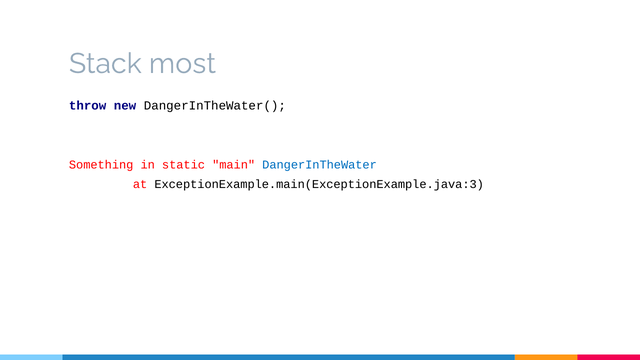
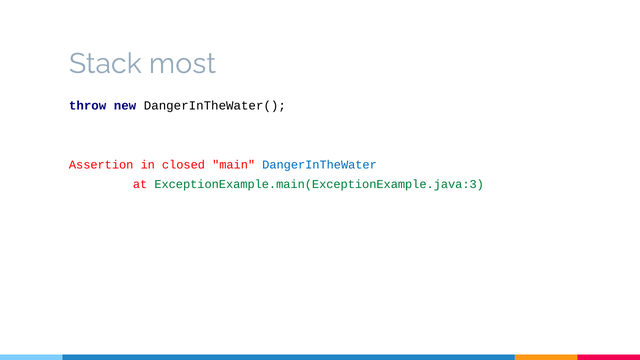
Something: Something -> Assertion (101, 165)
static: static -> closed (183, 165)
ExceptionExample.main(ExceptionExample.java:3 colour: black -> green (319, 184)
